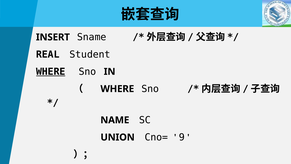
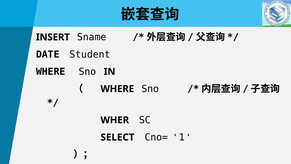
REAL: REAL -> DATE (48, 54)
WHERE underline: present -> none (51, 72)
NAME: NAME -> WHER (115, 120)
UNION: UNION -> SELECT (117, 137)
9: 9 -> 1 (182, 137)
